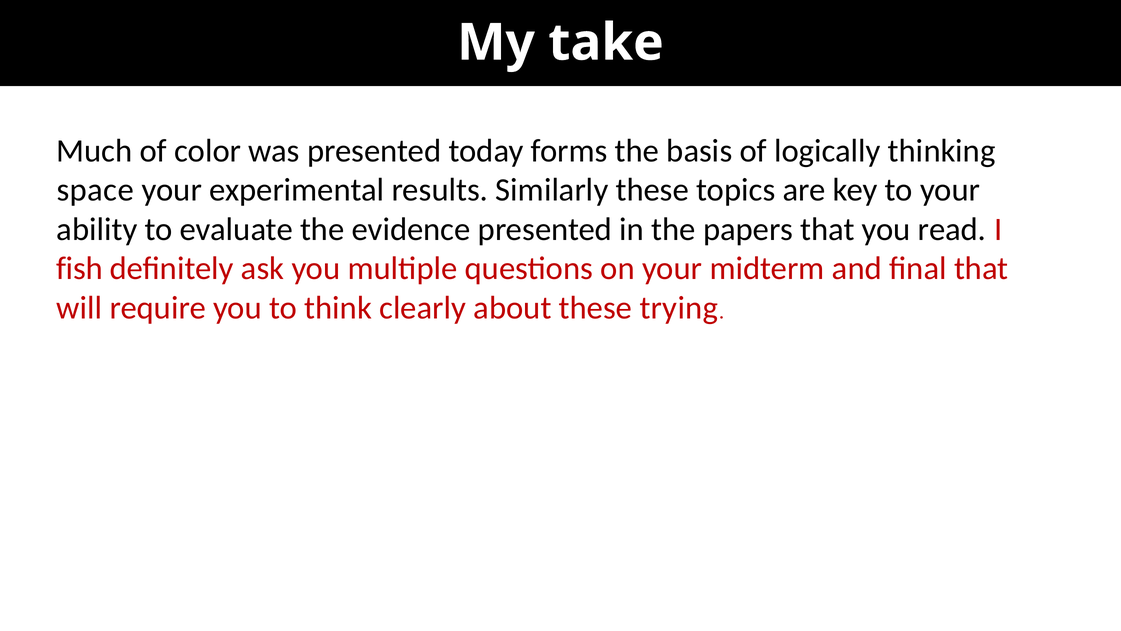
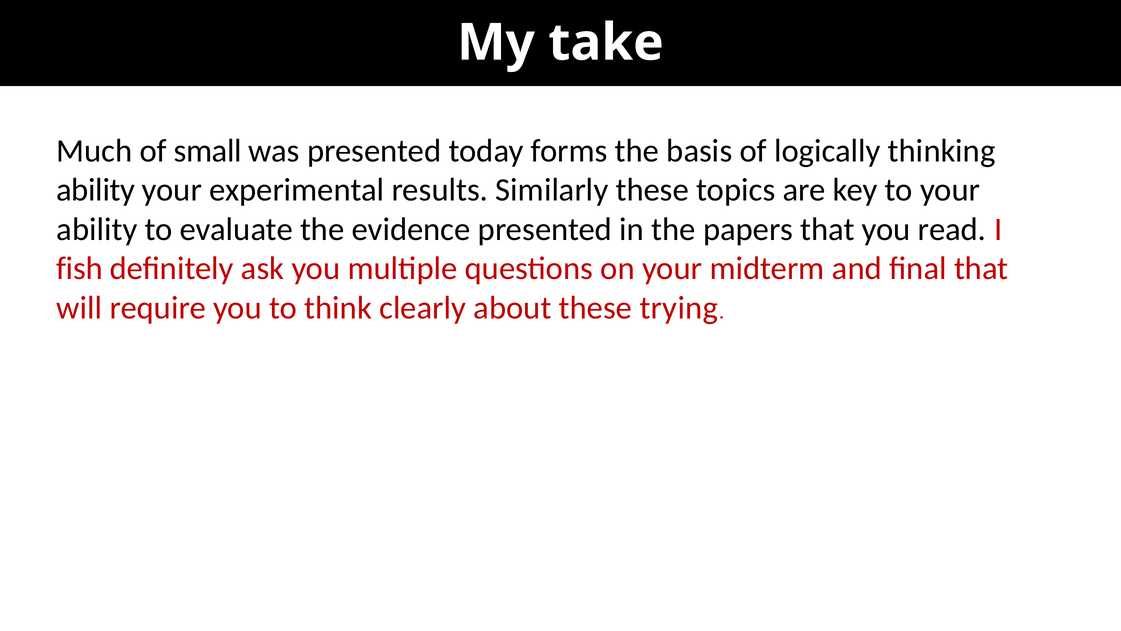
color: color -> small (208, 151)
space: space -> ability (96, 190)
